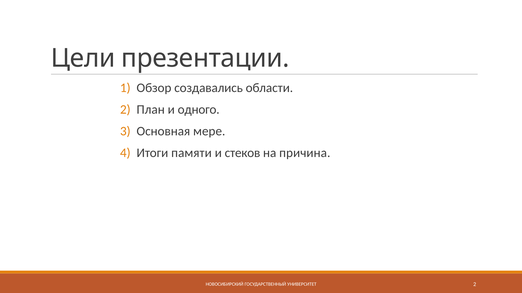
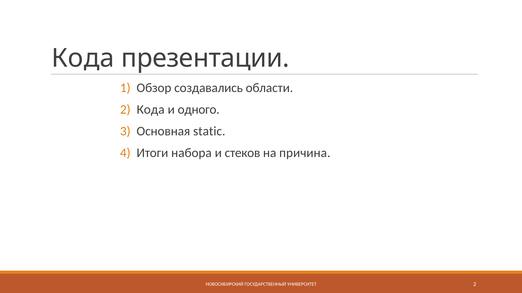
Цели: Цели -> Кода (83, 58)
План: План -> Кода (151, 110)
мере: мере -> static (209, 131)
памяти: памяти -> набора (191, 153)
